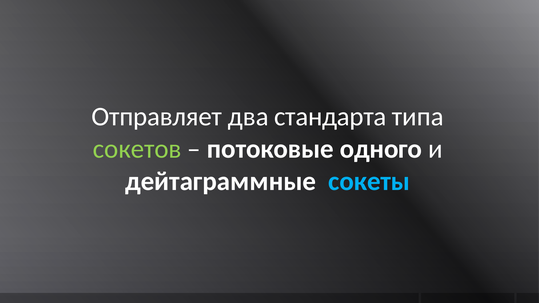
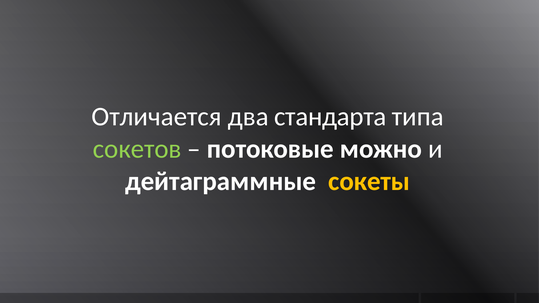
Отправляет: Отправляет -> Отличается (157, 117)
одного: одного -> можно (381, 149)
сокеты colour: light blue -> yellow (369, 181)
